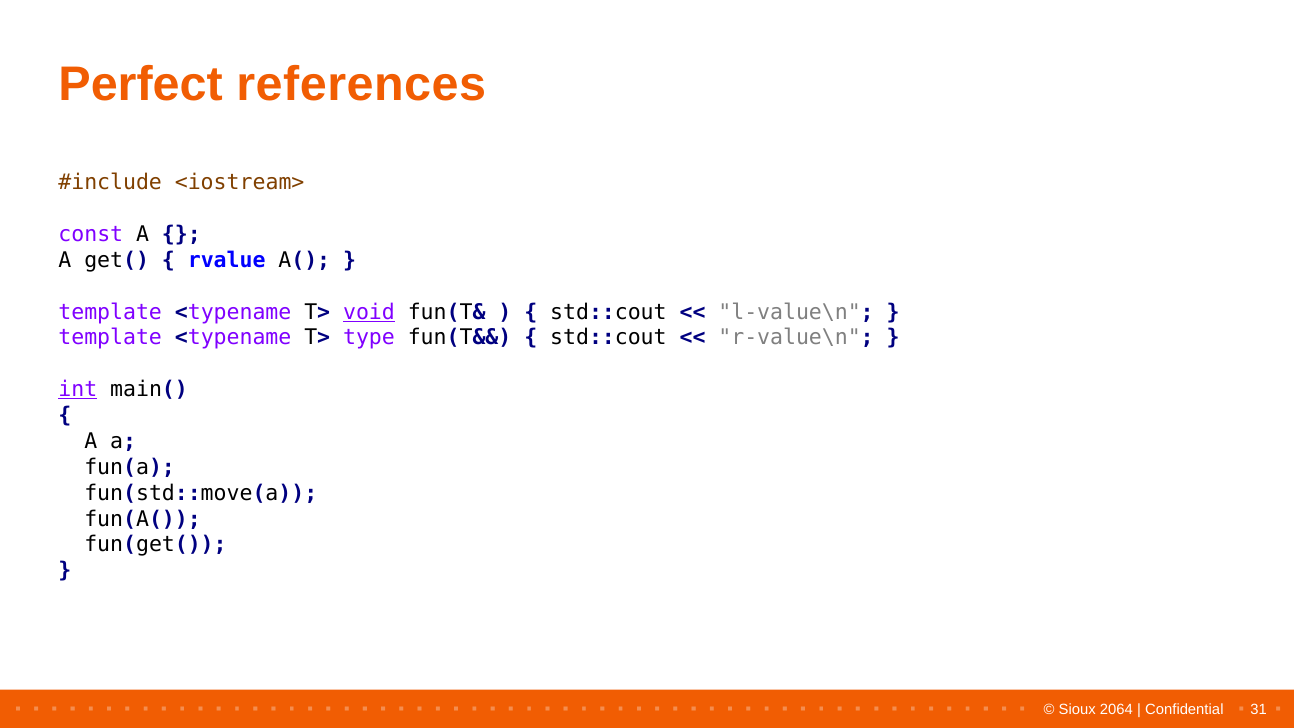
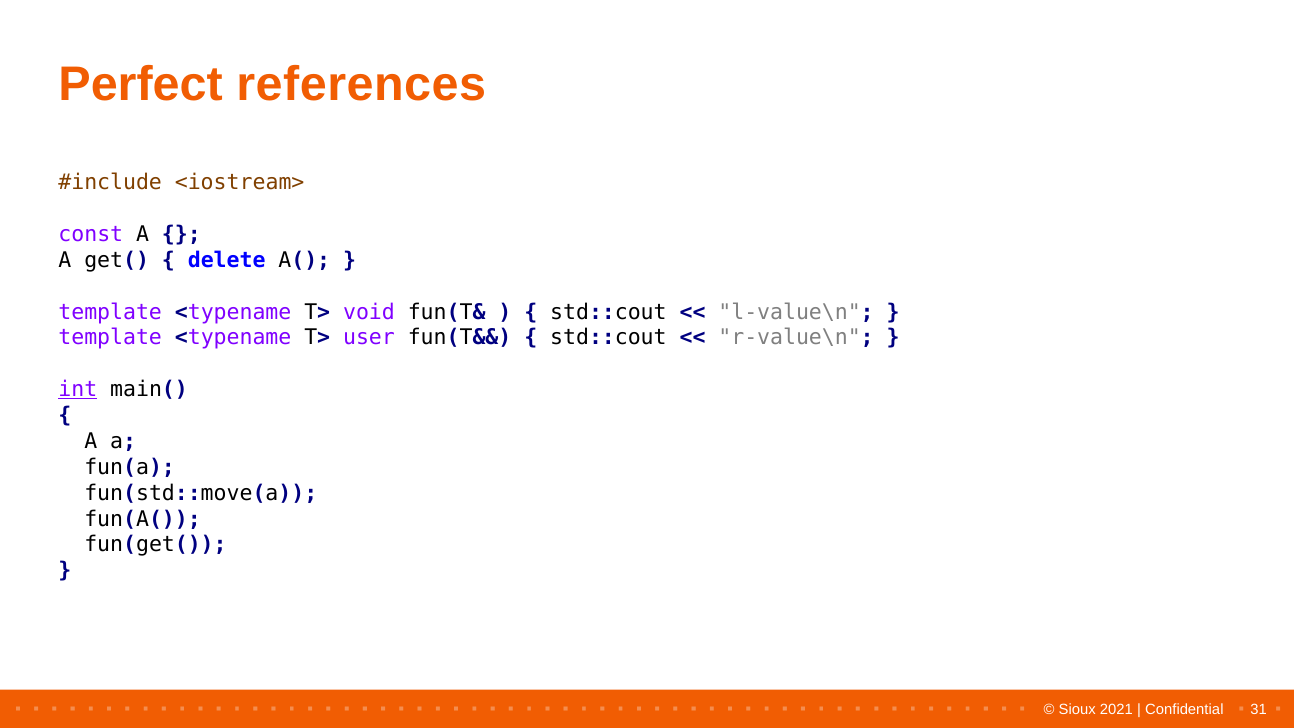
rvalue: rvalue -> delete (227, 260)
void underline: present -> none (369, 312)
type: type -> user (369, 338)
2064: 2064 -> 2021 (1116, 709)
